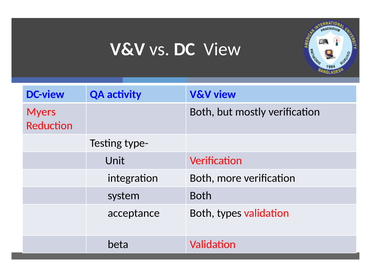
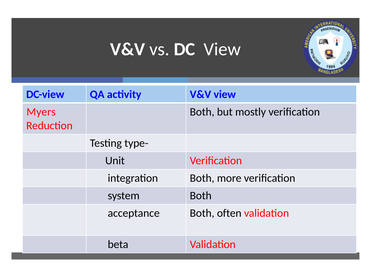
types: types -> often (229, 213)
